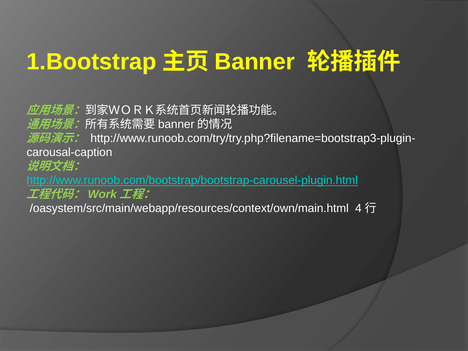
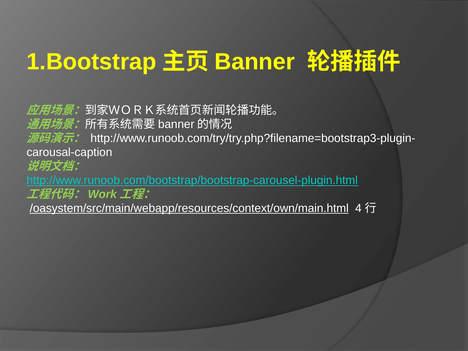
/oasystem/src/main/webapp/resources/context/own/main.html underline: none -> present (189, 208)
